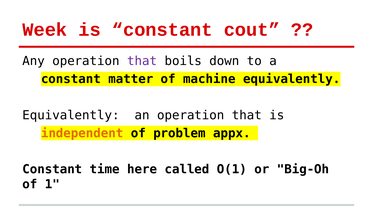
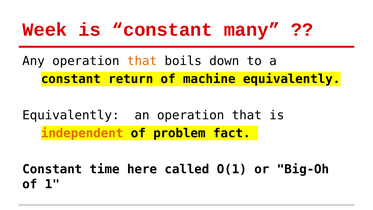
cout: cout -> many (252, 30)
that colour: purple -> orange (142, 61)
matter: matter -> return (131, 79)
appx: appx -> fact (232, 133)
